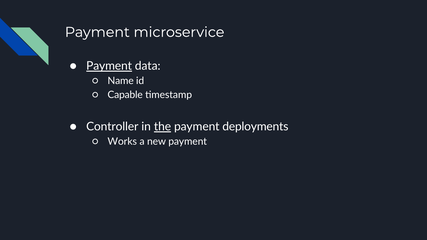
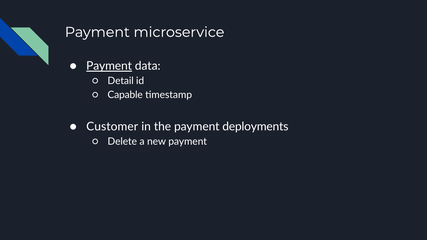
Name: Name -> Detail (121, 81)
Controller: Controller -> Customer (112, 127)
the underline: present -> none (162, 127)
Works: Works -> Delete (122, 142)
